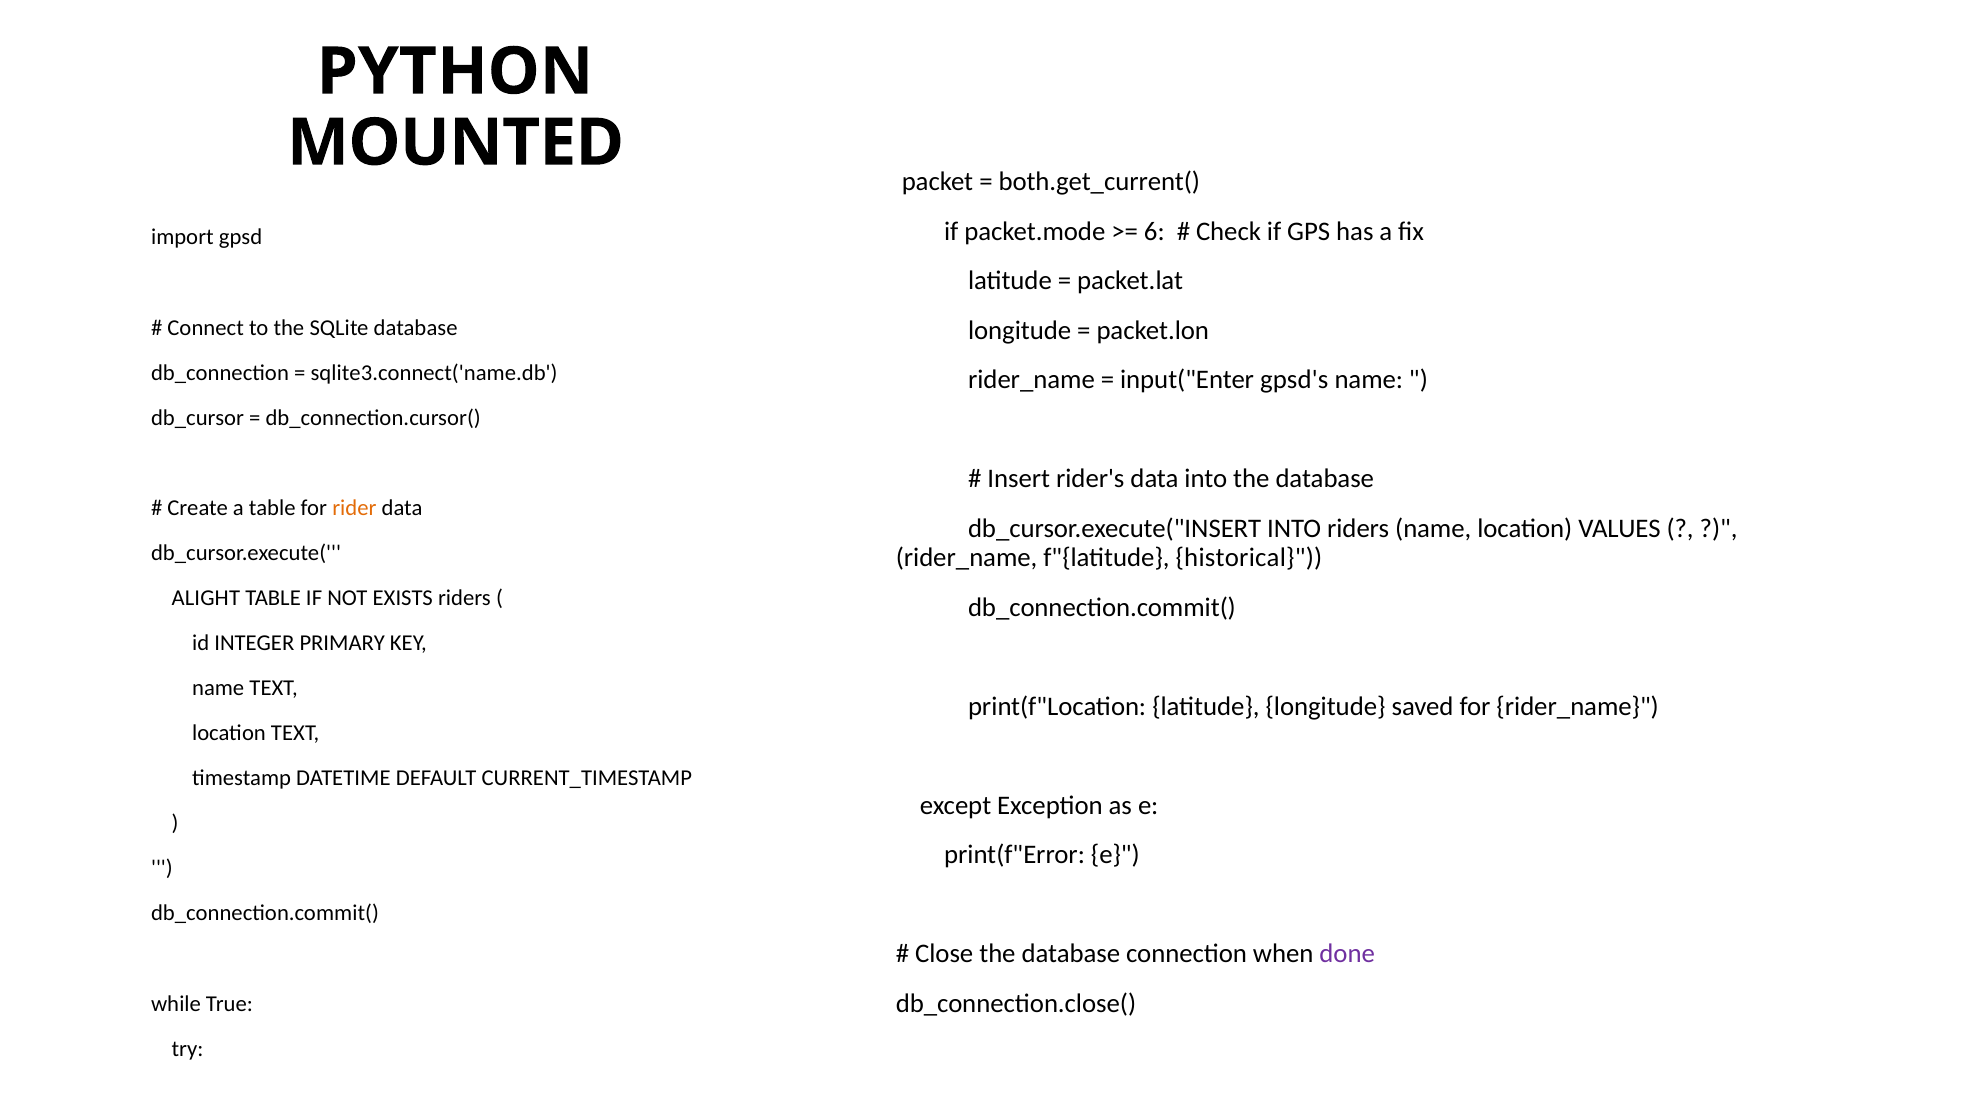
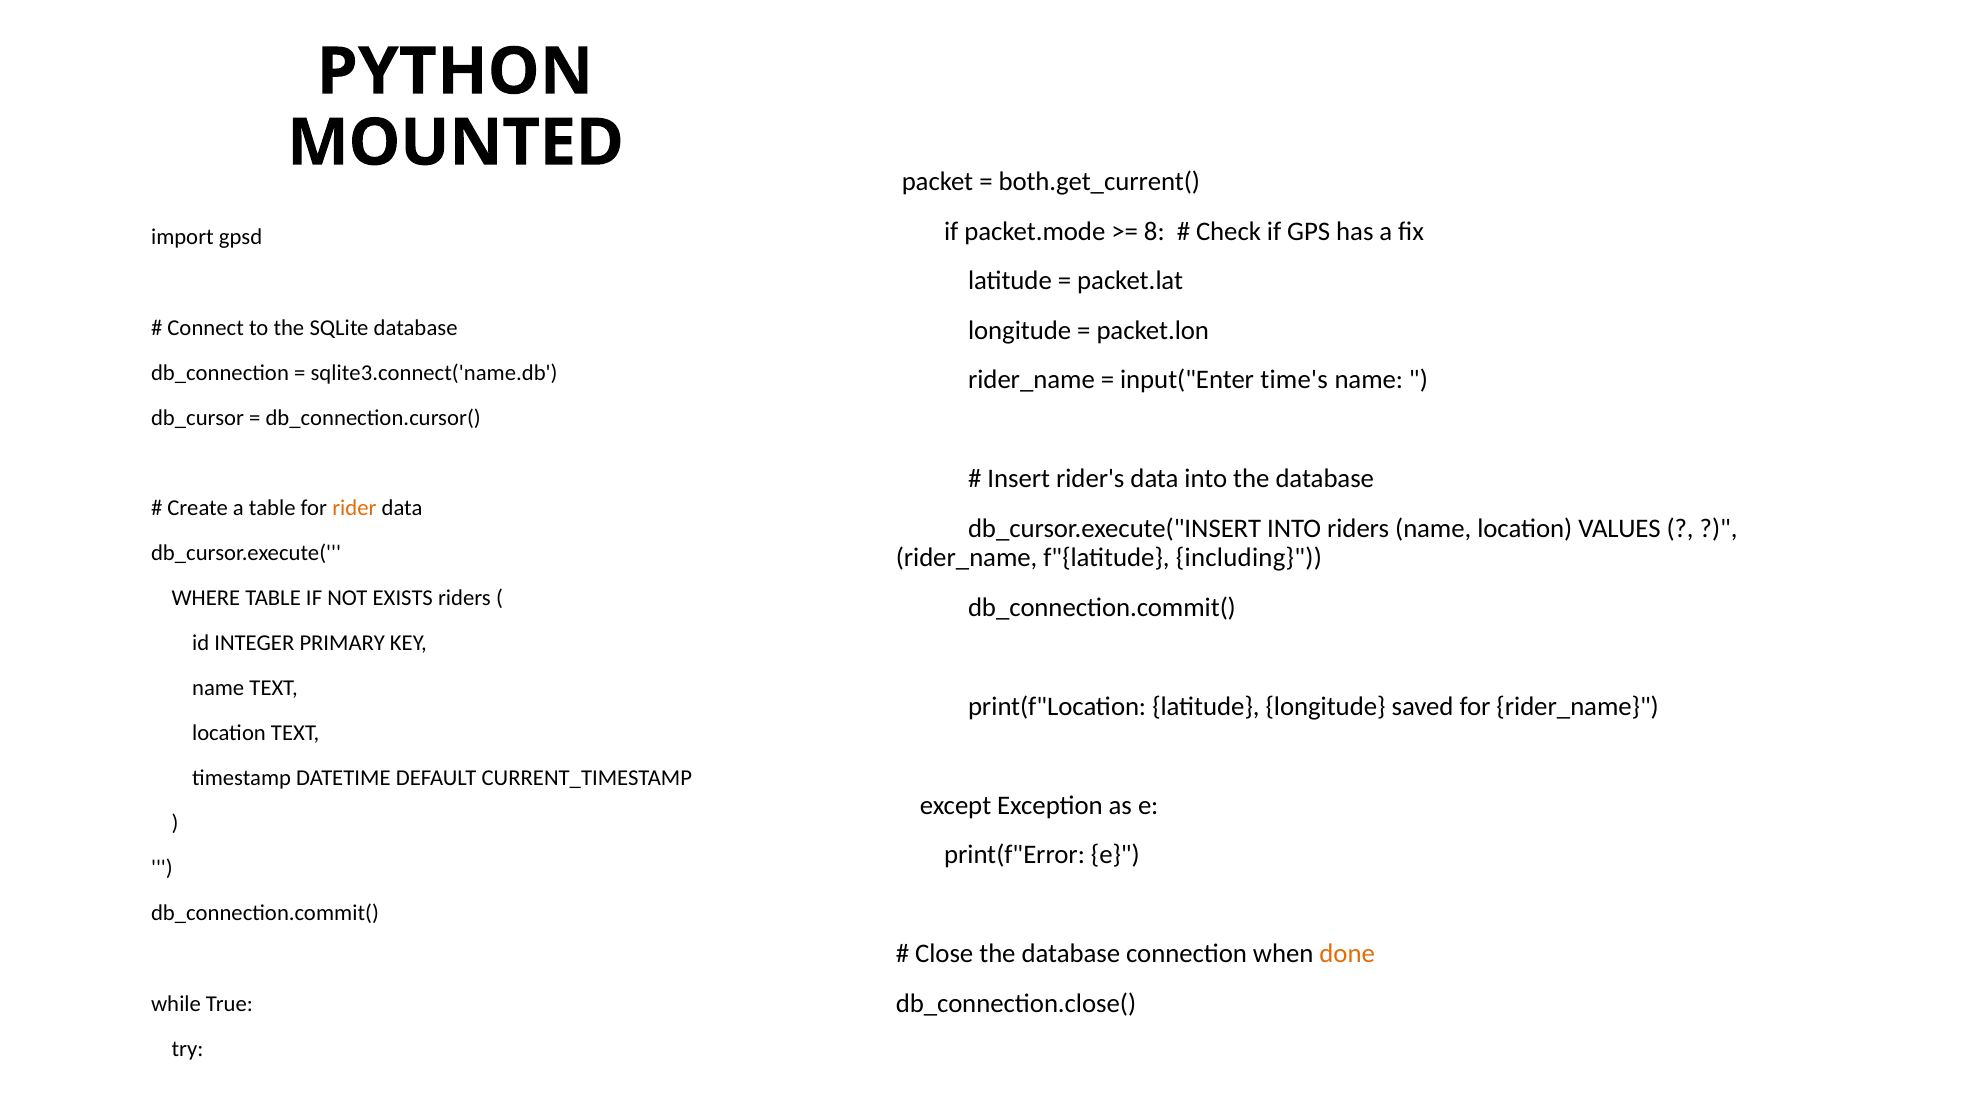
6: 6 -> 8 (1154, 232)
gpsd's: gpsd's -> time's (1294, 380)
historical: historical -> including (1249, 558)
ALIGHT: ALIGHT -> WHERE (206, 598)
done colour: purple -> orange (1347, 954)
